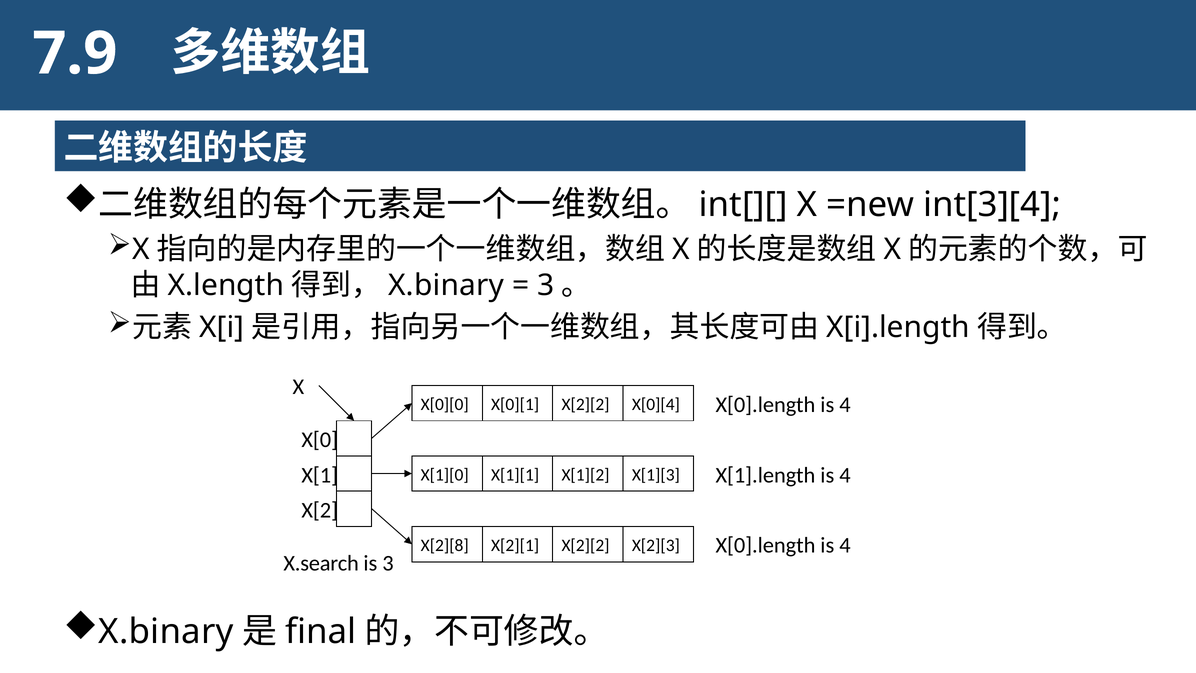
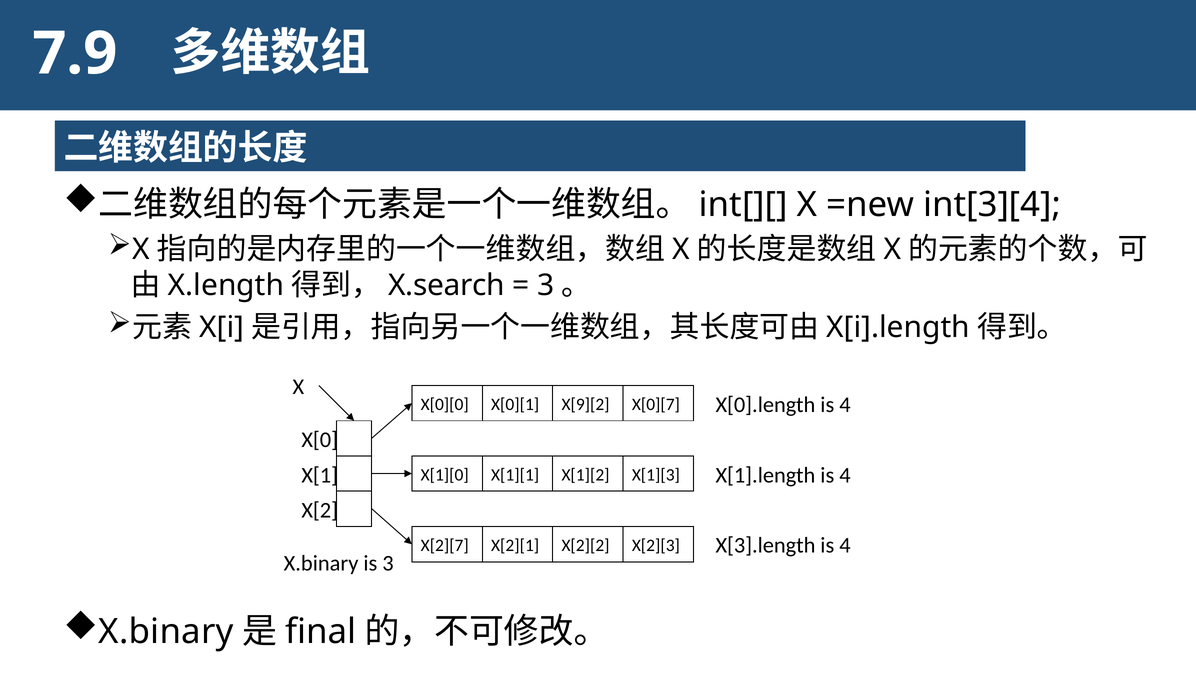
X.binary: X.binary -> X.search (446, 285)
X[2][2: X[2][2 -> X[9][2 (586, 404)
X[0][4: X[0][4 -> X[0][7 (656, 404)
X[0].length: X[0].length -> X[3].length (765, 545)
X[2][8: X[2][8 -> X[2][7 (445, 545)
X.search: X.search -> X.binary (321, 563)
